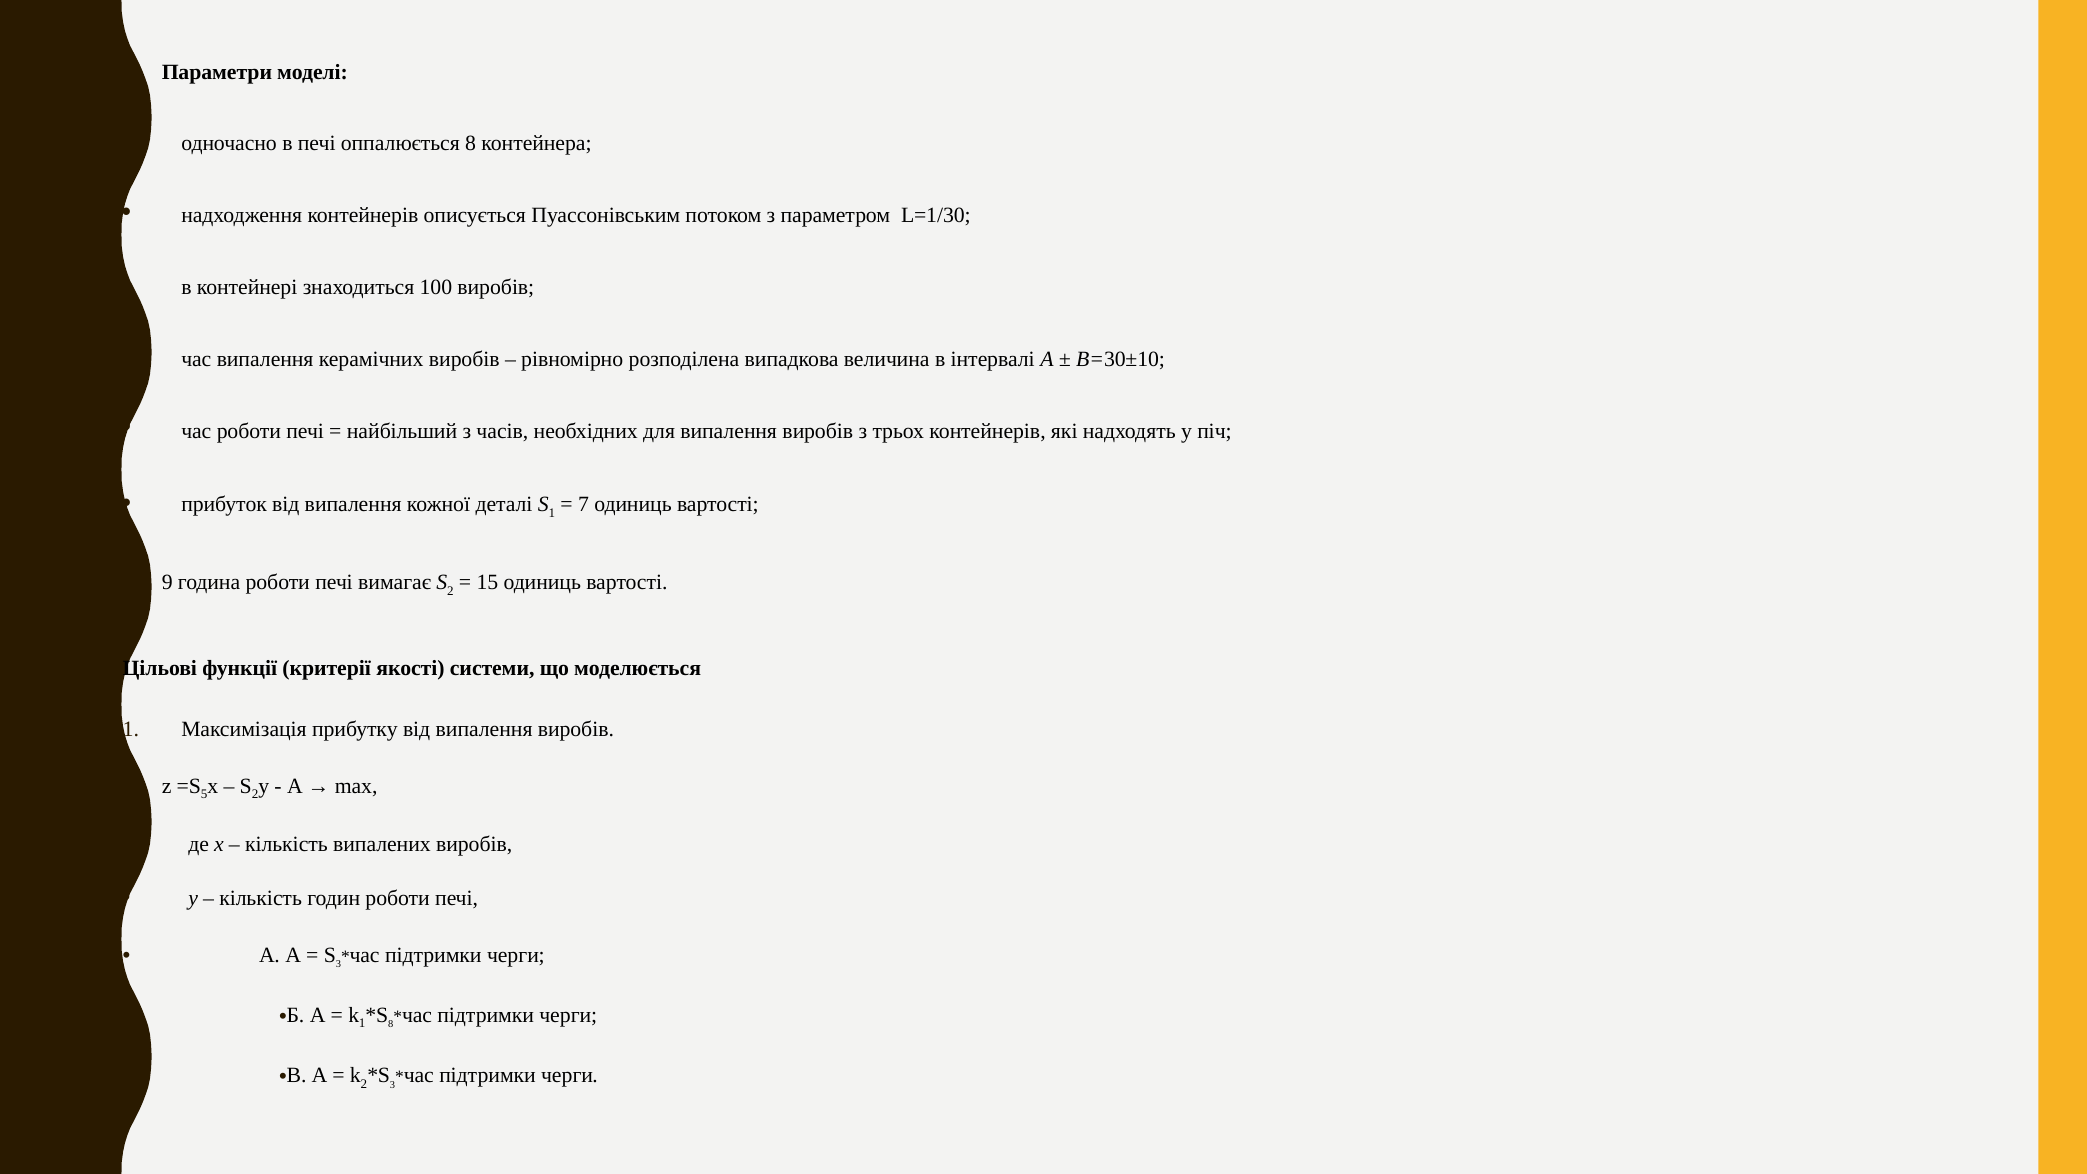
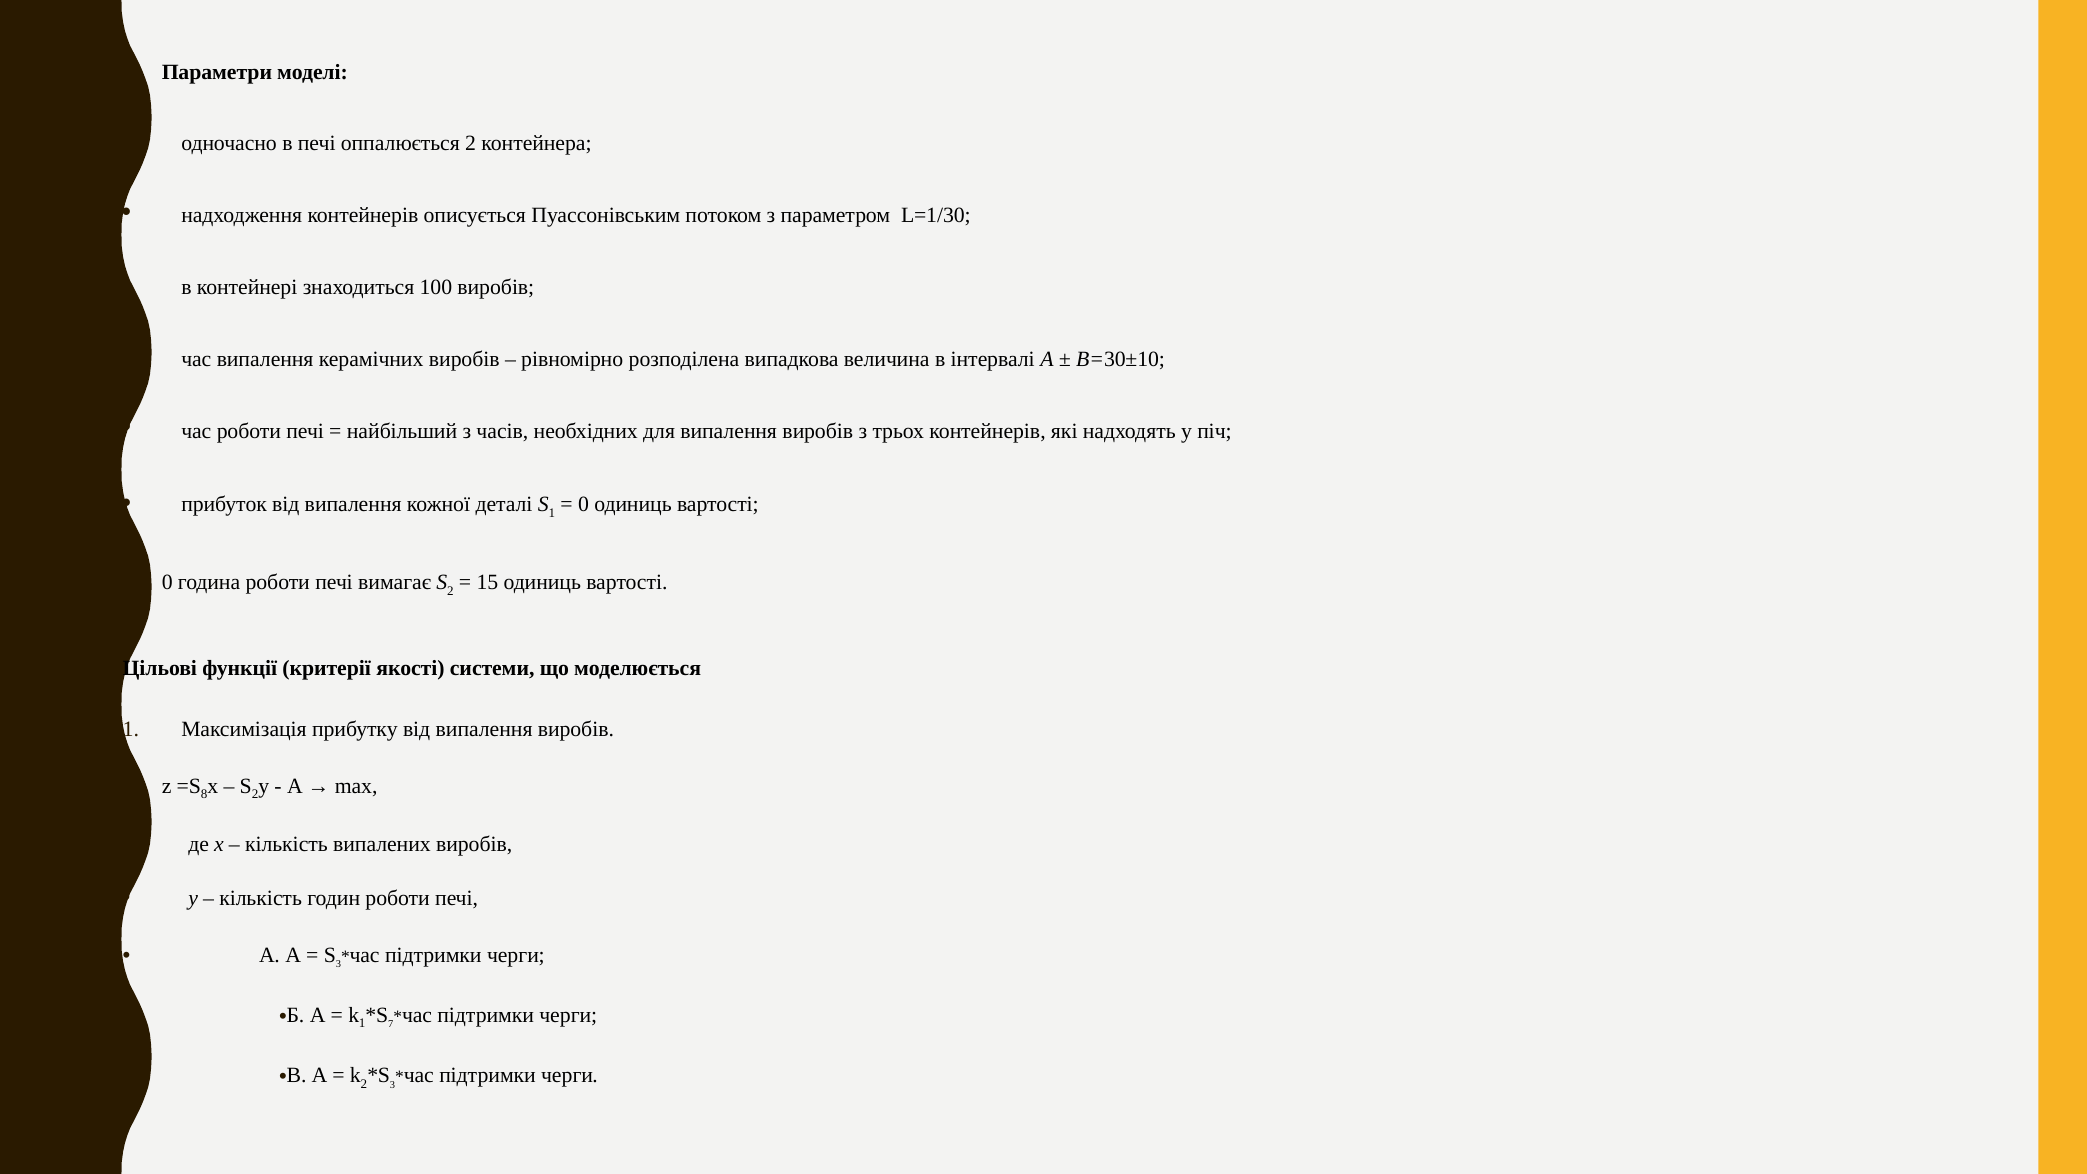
оппалюється 8: 8 -> 2 (471, 144)
7: 7 -> 0 (584, 505)
9: 9 -> 0 (167, 582)
5: 5 -> 8 (204, 794)
8: 8 -> 7 (391, 1024)
